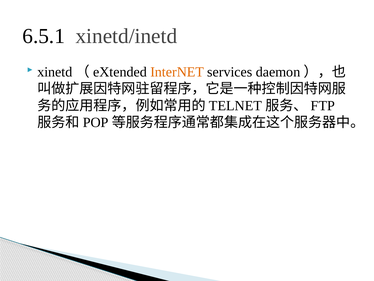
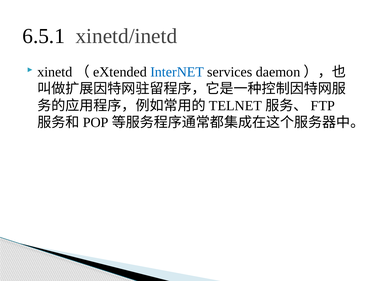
InterNET colour: orange -> blue (177, 72)
